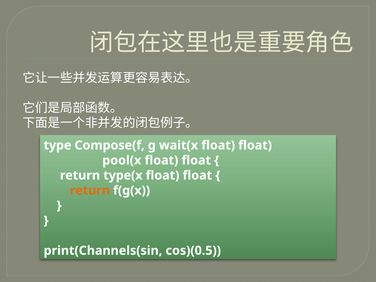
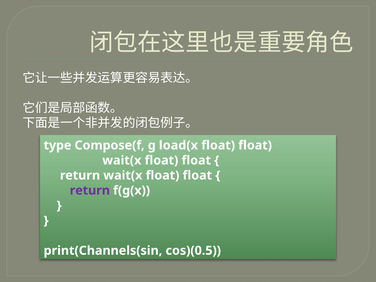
wait(x: wait(x -> load(x (178, 145)
pool(x: pool(x -> wait(x (122, 160)
return type(x: type(x -> wait(x (123, 175)
return colour: orange -> purple (90, 190)
